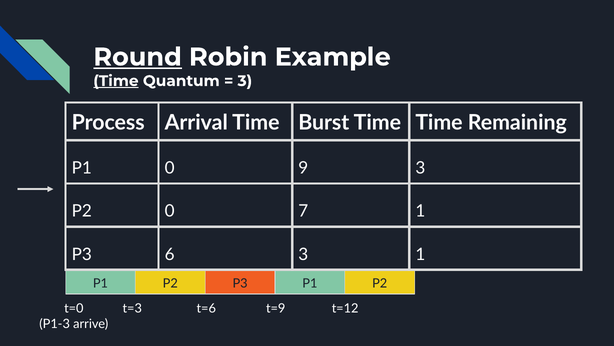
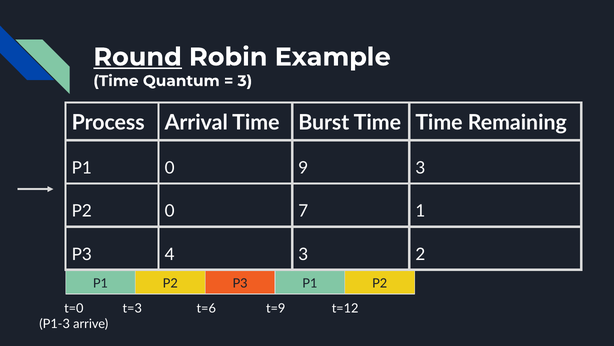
Time underline: present -> none (116, 81)
6: 6 -> 4 (170, 254)
3 1: 1 -> 2 (420, 254)
